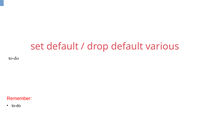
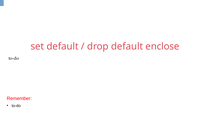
various: various -> enclose (162, 46)
